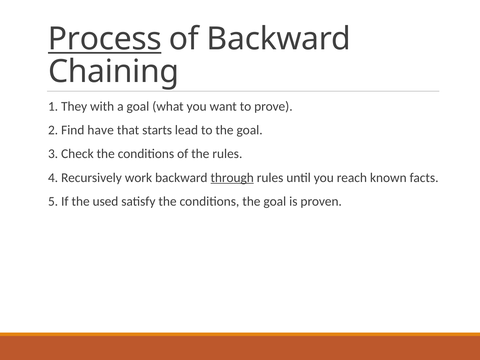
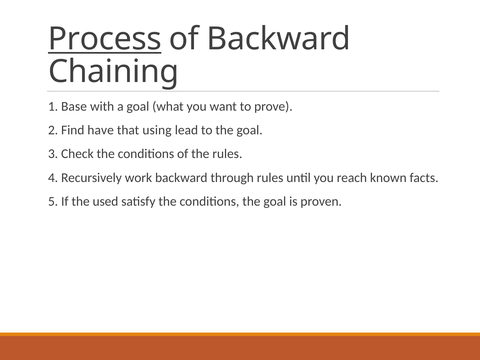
They: They -> Base (74, 106)
starts: starts -> using (157, 130)
through underline: present -> none (232, 178)
